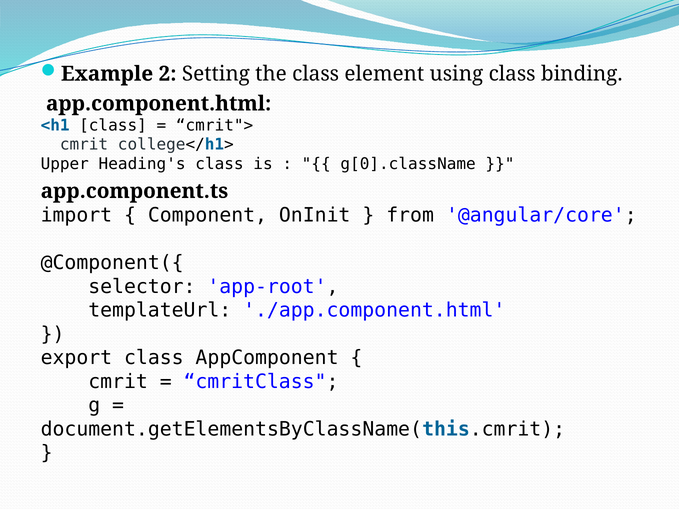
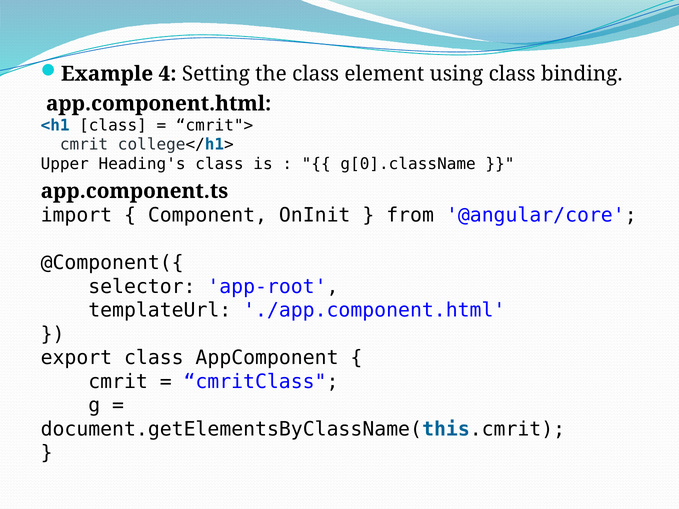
2: 2 -> 4 (167, 74)
